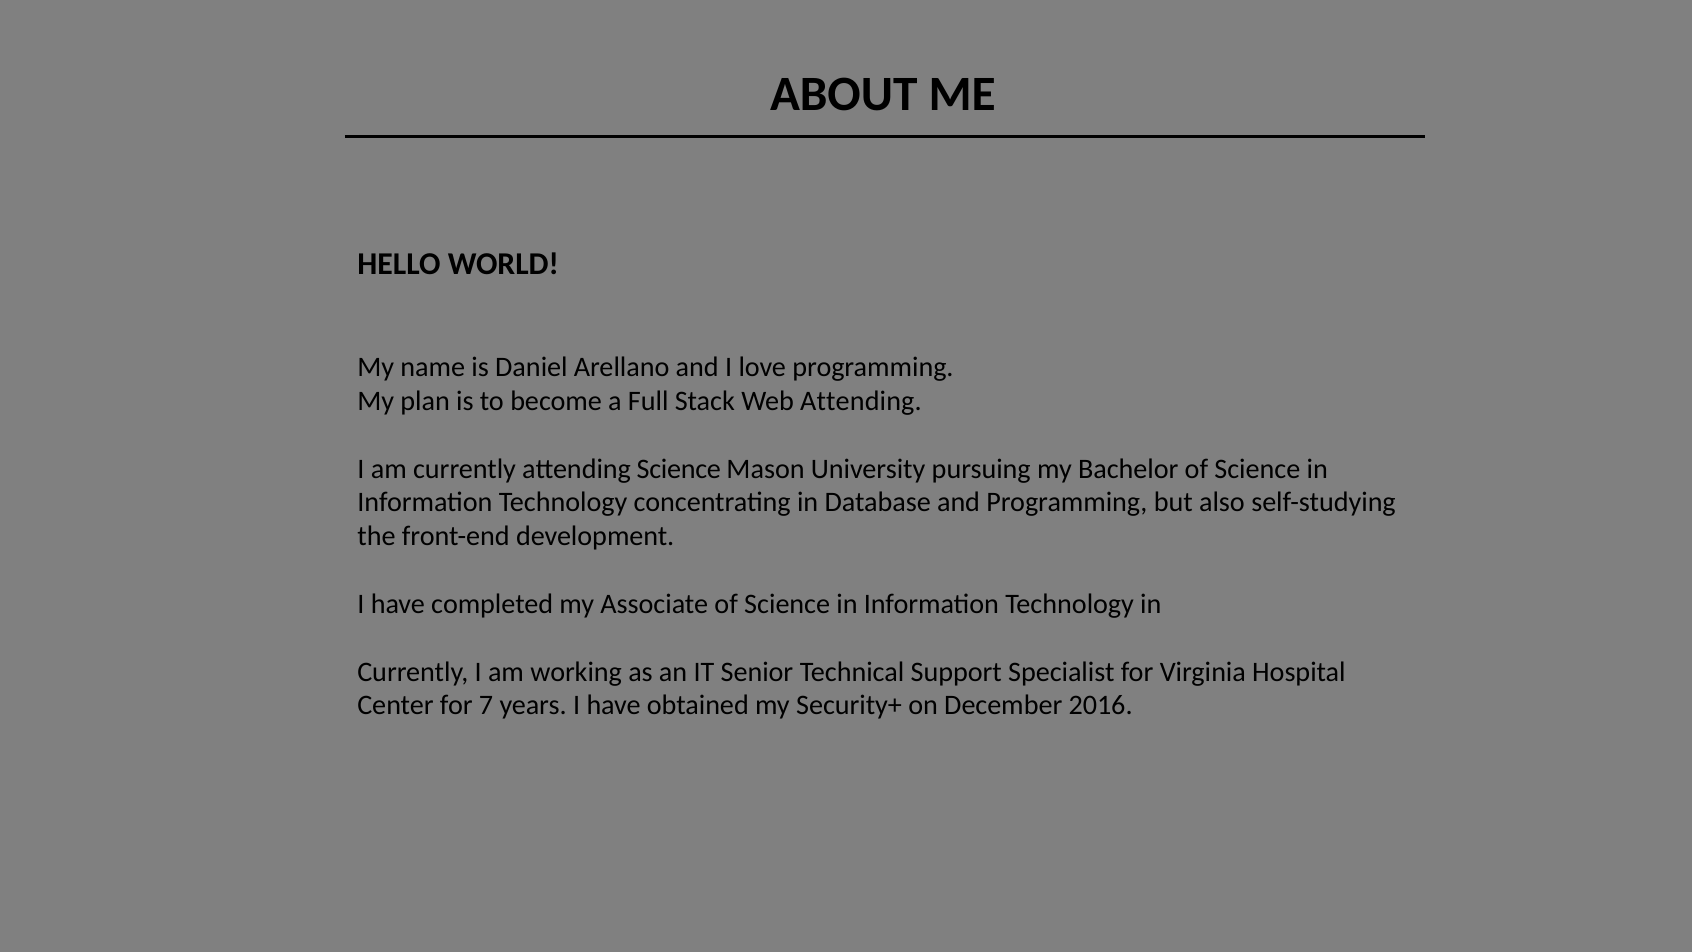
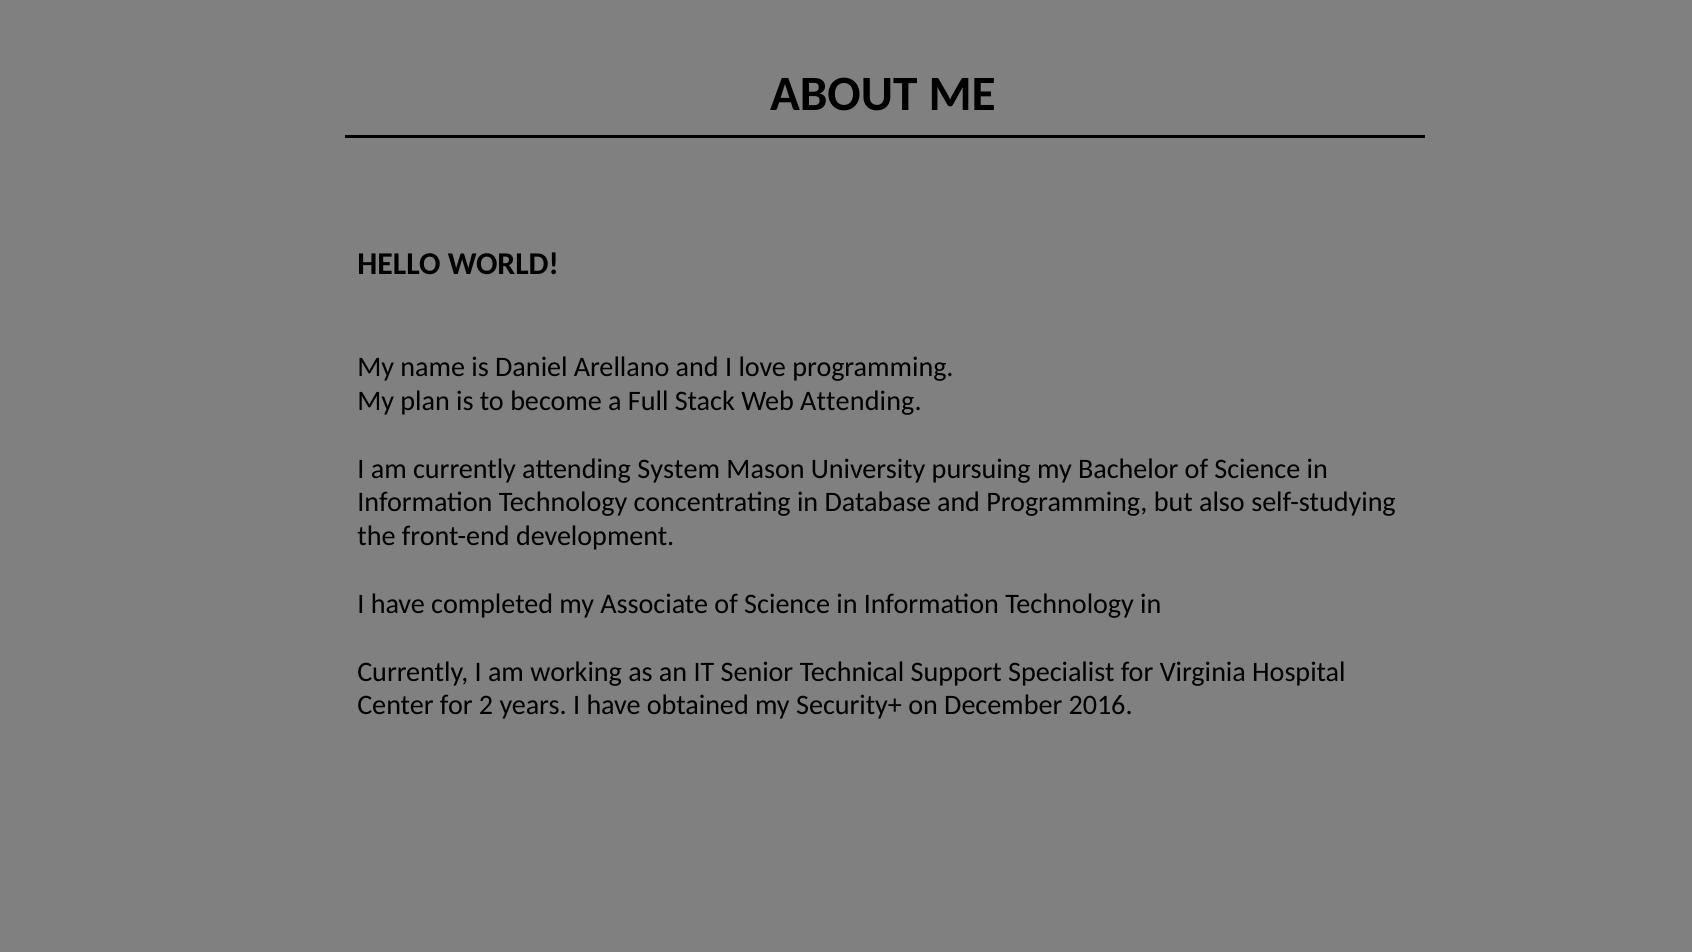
attending Science: Science -> System (679, 469)
7: 7 -> 2 (486, 705)
